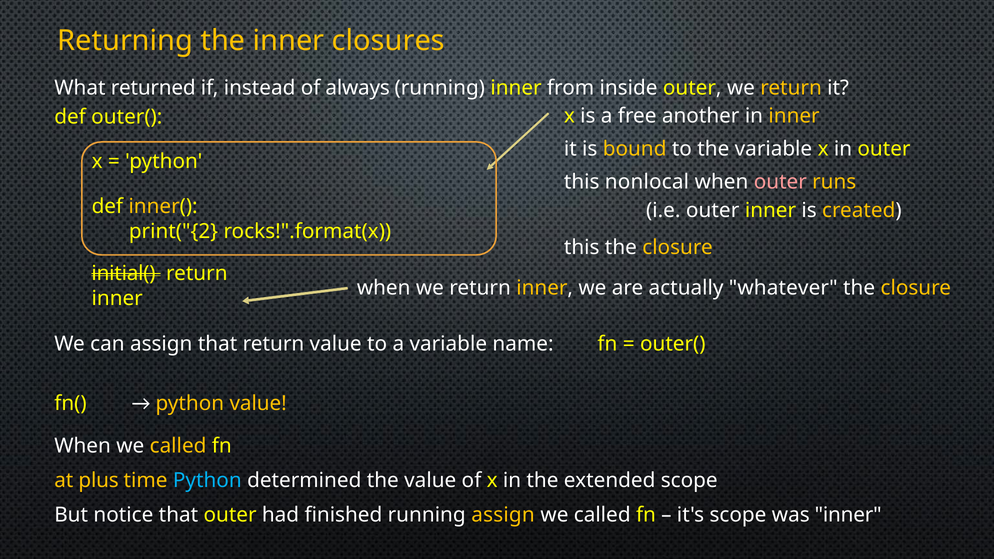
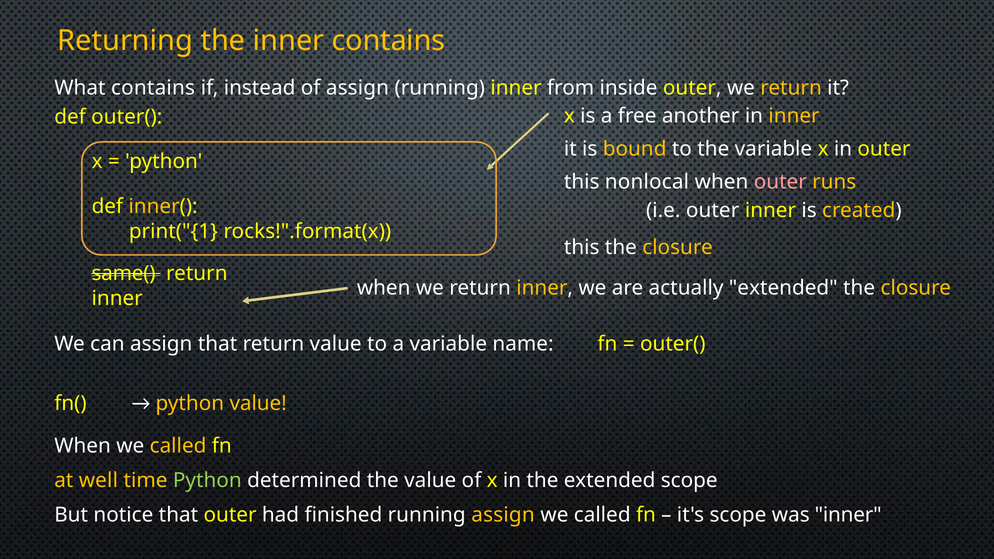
inner closures: closures -> contains (389, 41)
What returned: returned -> contains (153, 88)
of always: always -> assign (357, 88)
print("{2: print("{2 -> print("{1 (173, 231)
initial(: initial( -> same( (124, 274)
actually whatever: whatever -> extended (783, 288)
plus: plus -> well (98, 480)
Python colour: light blue -> light green (207, 480)
